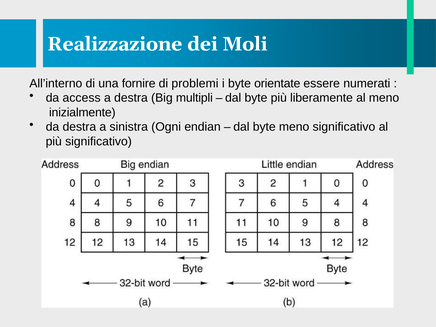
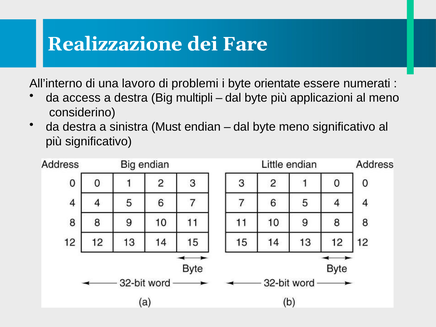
Moli: Moli -> Fare (245, 44)
fornire: fornire -> lavoro (139, 83)
liberamente: liberamente -> applicazioni (321, 98)
inizialmente: inizialmente -> considerino (82, 112)
Ogni: Ogni -> Must (166, 127)
